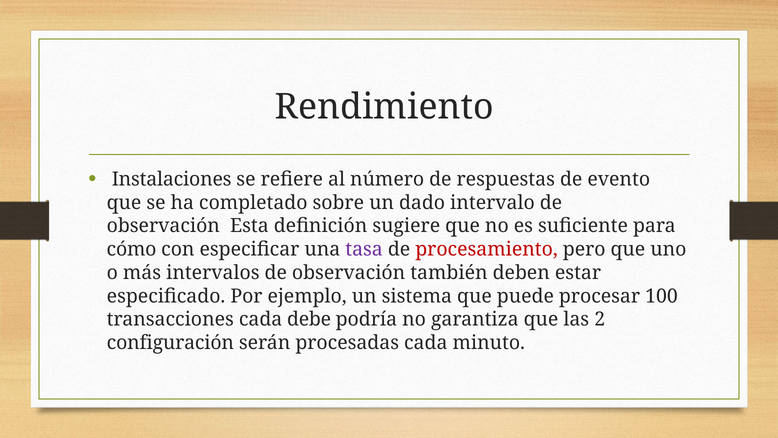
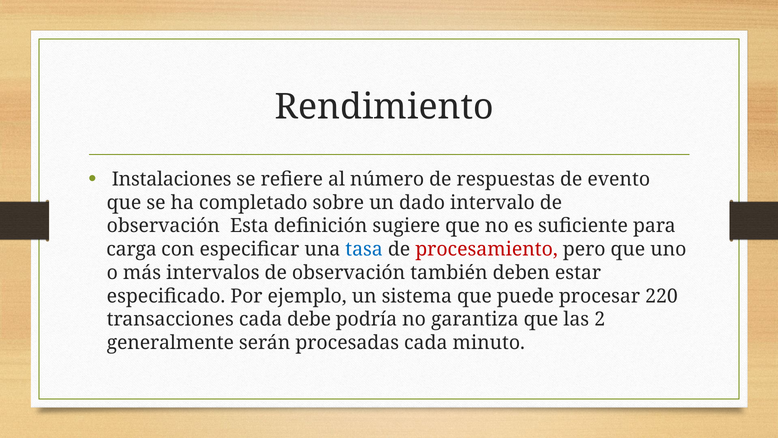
cómo: cómo -> carga (132, 249)
tasa colour: purple -> blue (364, 249)
100: 100 -> 220 (661, 296)
configuración: configuración -> generalmente (170, 343)
